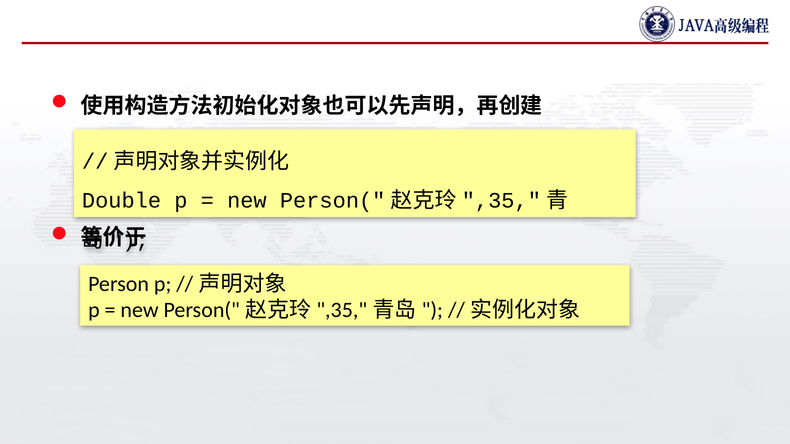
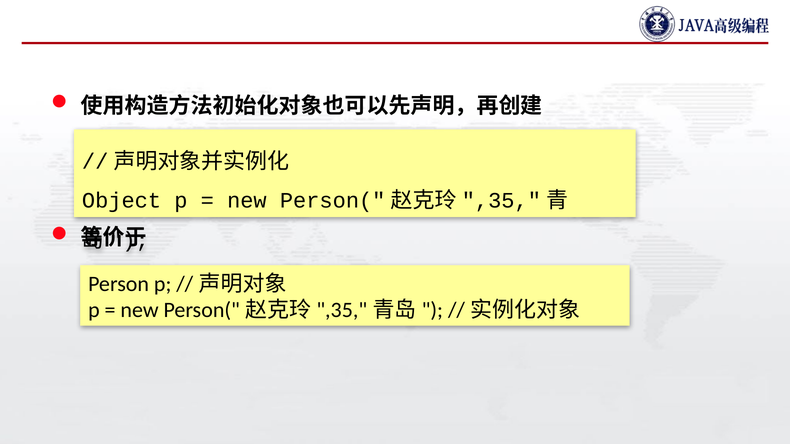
Double: Double -> Object (122, 201)
